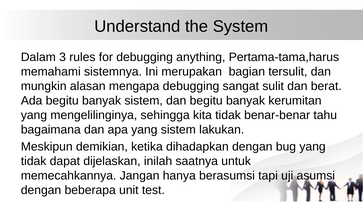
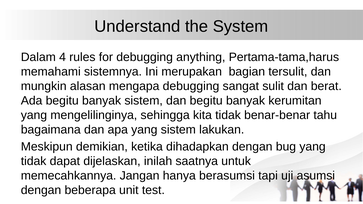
3: 3 -> 4 (63, 57)
